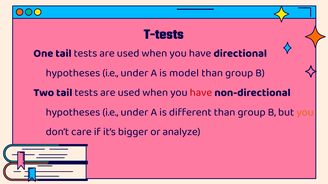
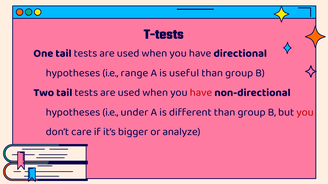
under: under -> range (134, 73)
model: model -> useful (184, 73)
you colour: orange -> red (305, 112)
